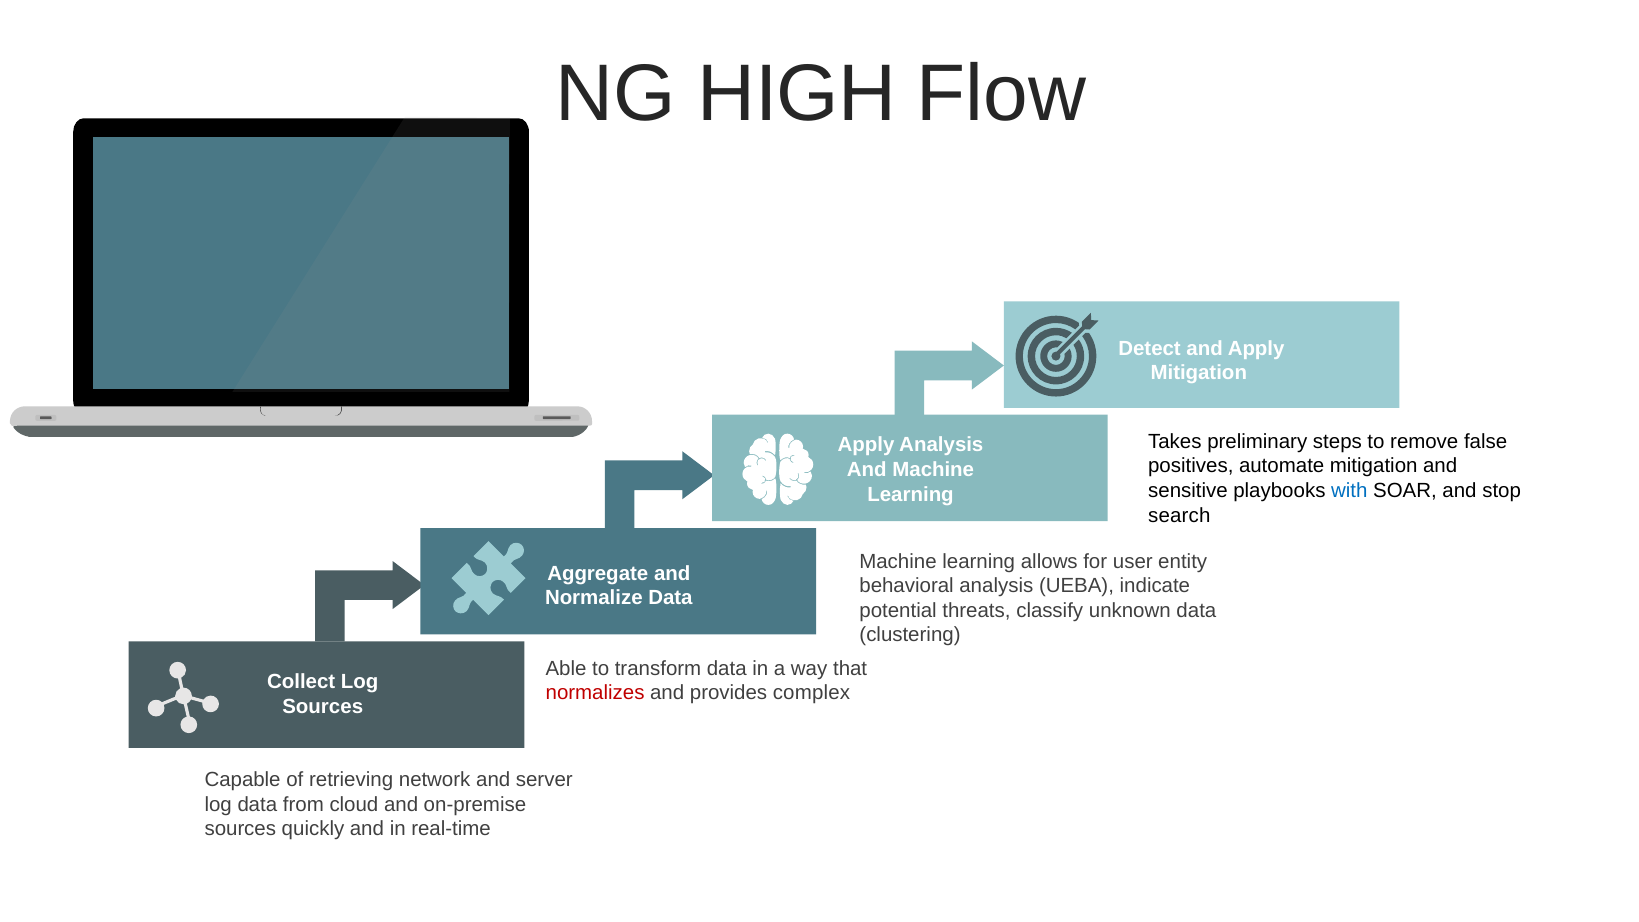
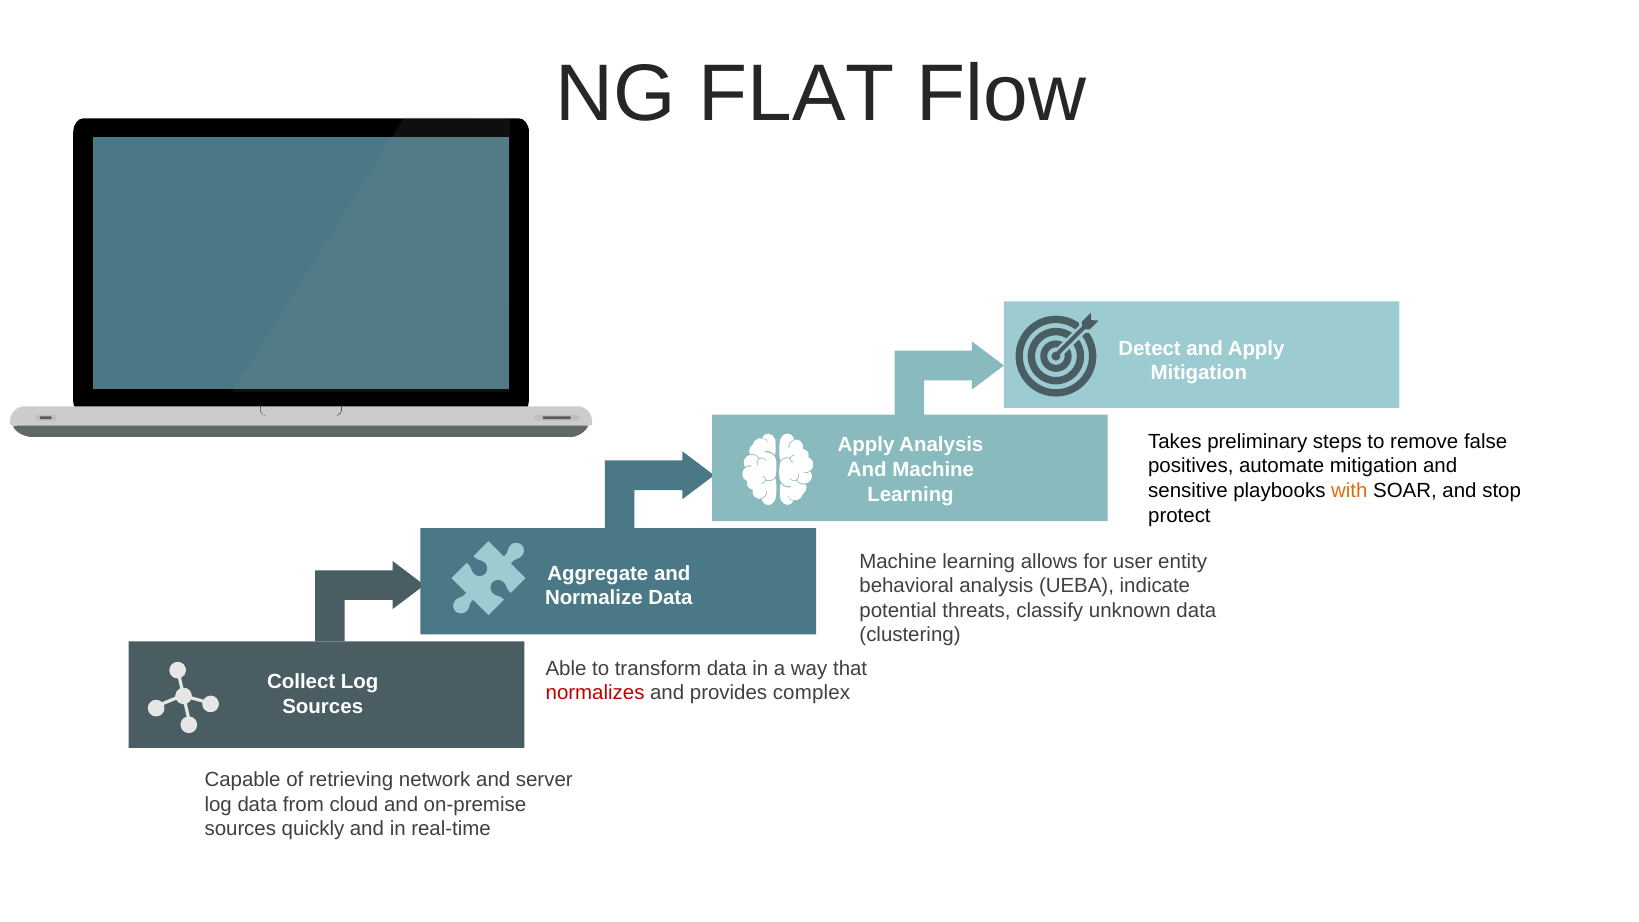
HIGH: HIGH -> FLAT (796, 94)
with colour: blue -> orange (1349, 491)
search: search -> protect (1179, 515)
